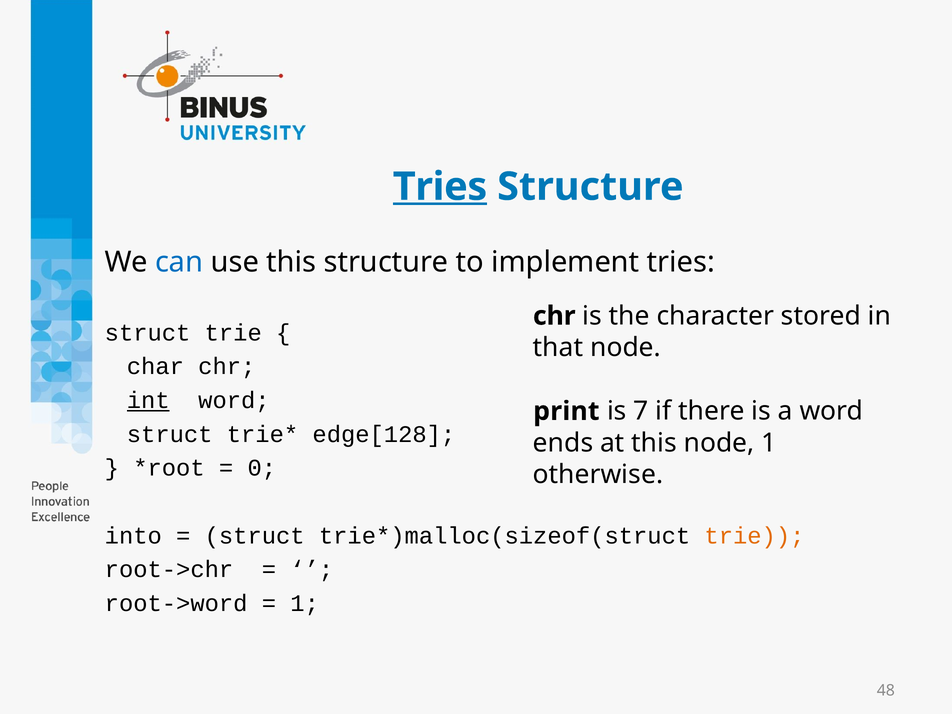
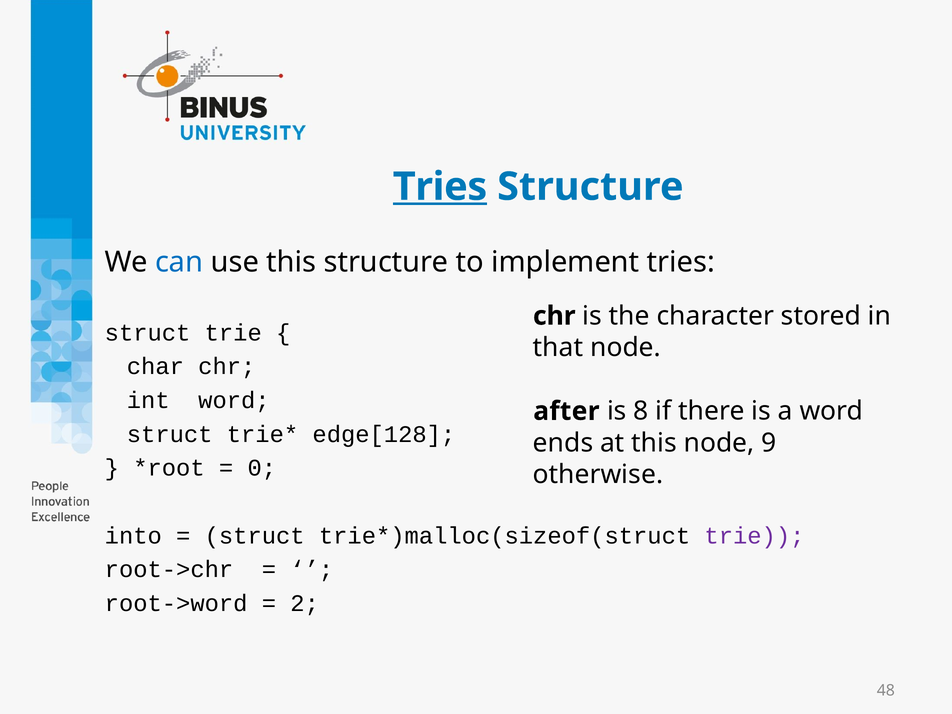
int underline: present -> none (148, 400)
print: print -> after (566, 411)
7: 7 -> 8 (641, 411)
node 1: 1 -> 9 (769, 443)
trie colour: orange -> purple (754, 536)
1: 1 -> 2 (305, 603)
